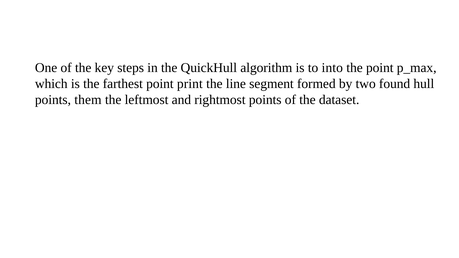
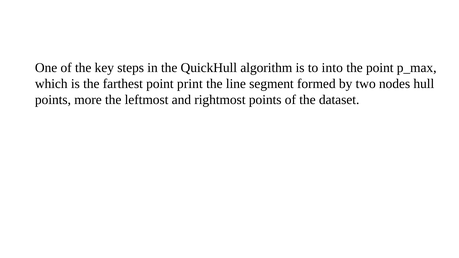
found: found -> nodes (395, 84)
them: them -> more (88, 100)
